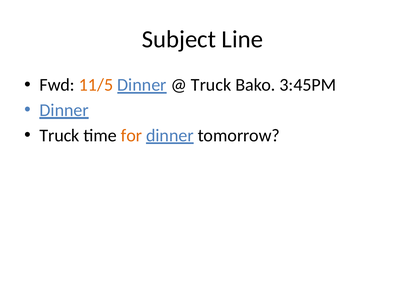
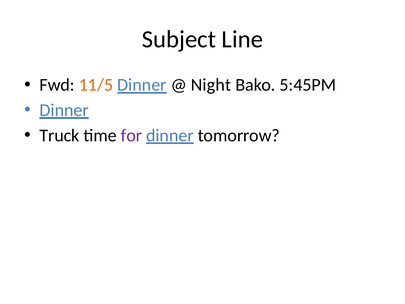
Truck: Truck -> Night (211, 85)
3:45PM: 3:45PM -> 5:45PM (308, 85)
for colour: orange -> purple (131, 135)
